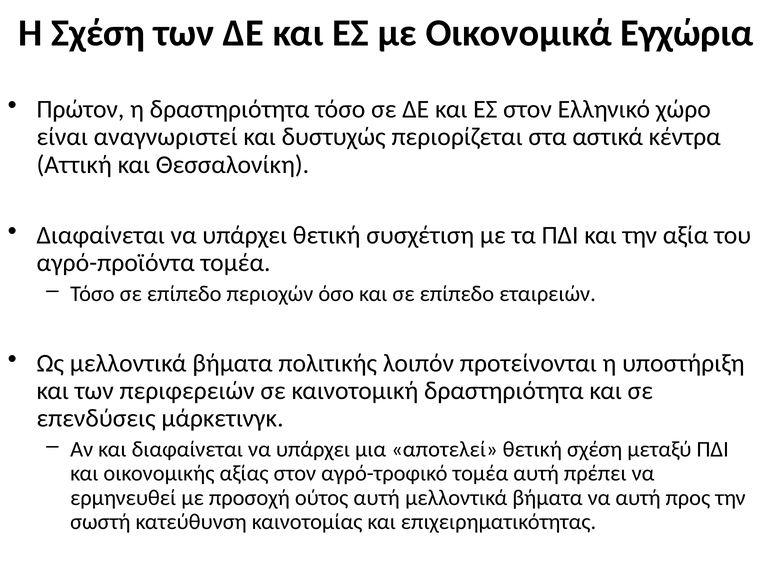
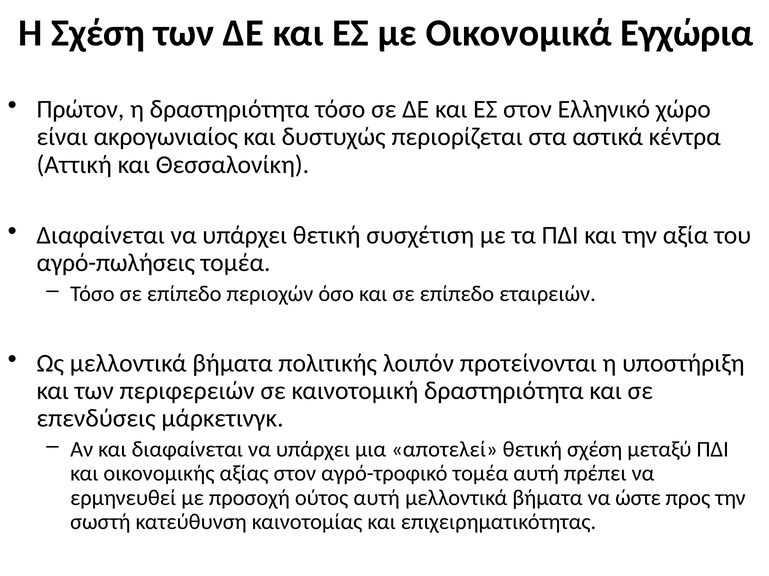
αναγνωριστεί: αναγνωριστεί -> ακρογωνιαίος (166, 137)
αγρό-προϊόντα: αγρό-προϊόντα -> αγρό-πωλήσεις (116, 263)
να αυτή: αυτή -> ώστε (638, 498)
